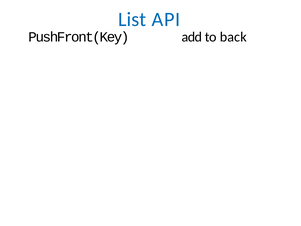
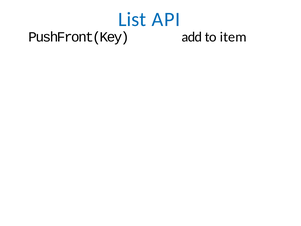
back: back -> item (233, 37)
